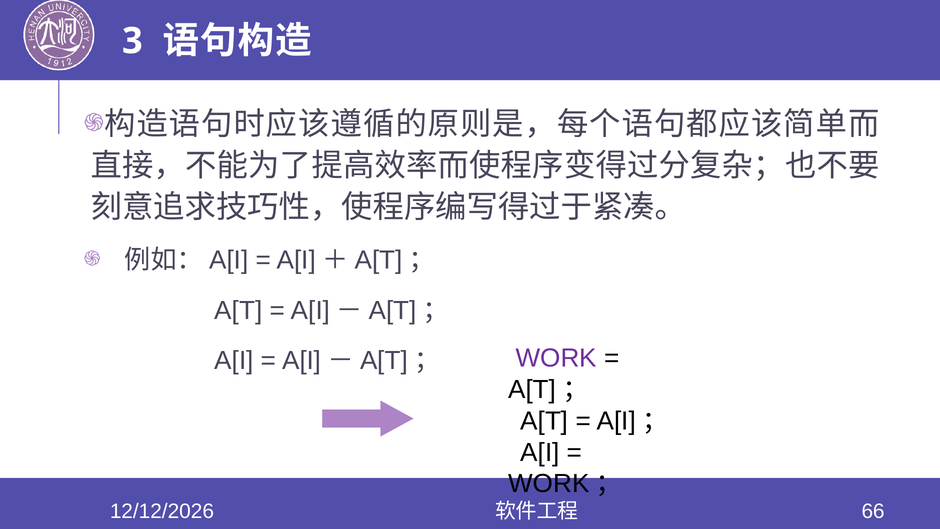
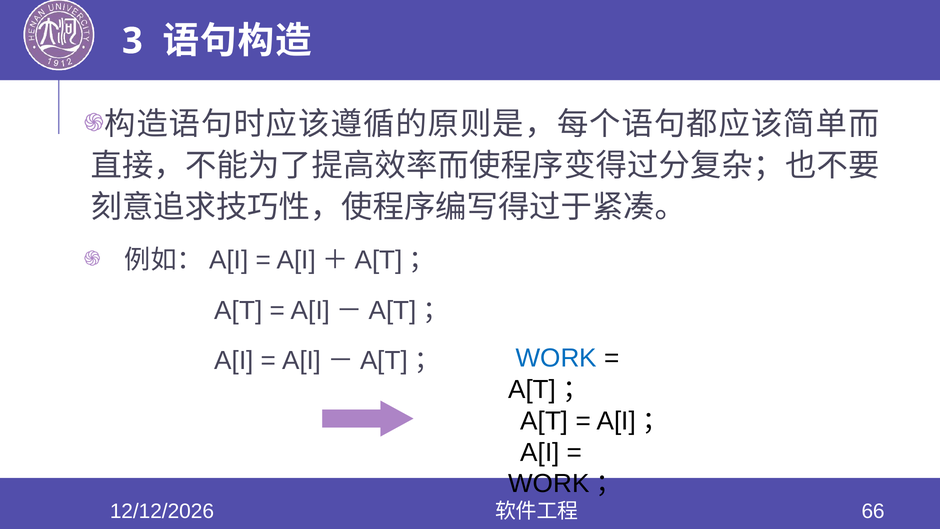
WORK colour: purple -> blue (556, 358)
